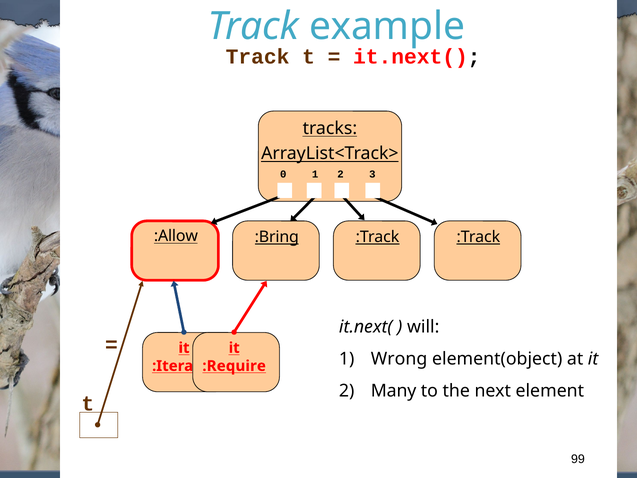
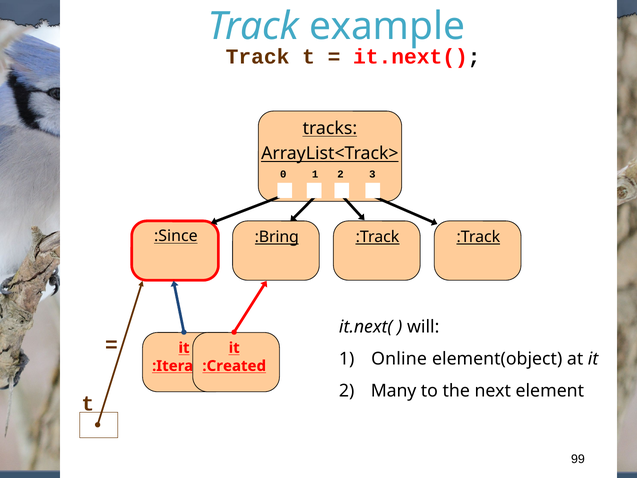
:Allow: :Allow -> :Since (176, 236)
Wrong: Wrong -> Online (399, 359)
:Require: :Require -> :Created (234, 366)
